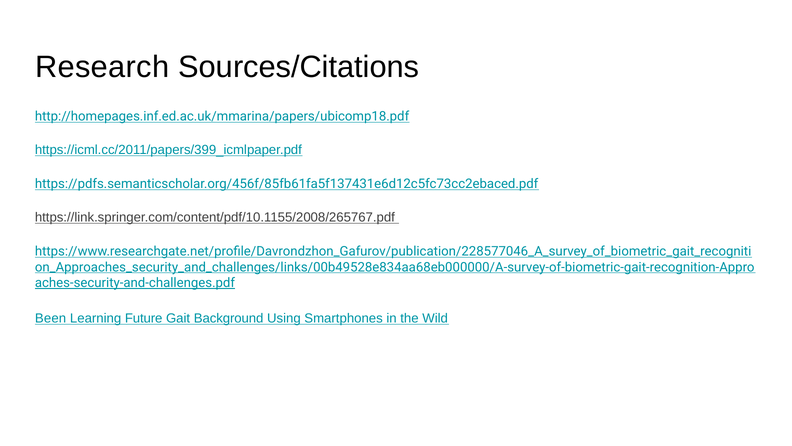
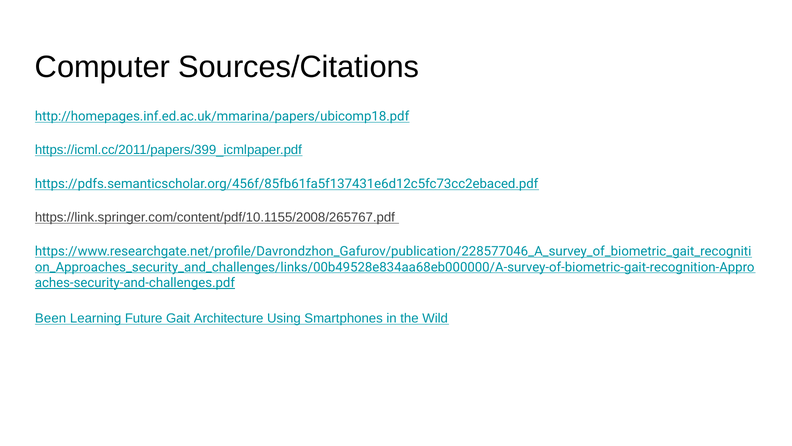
Research: Research -> Computer (102, 67)
Background: Background -> Architecture (229, 318)
